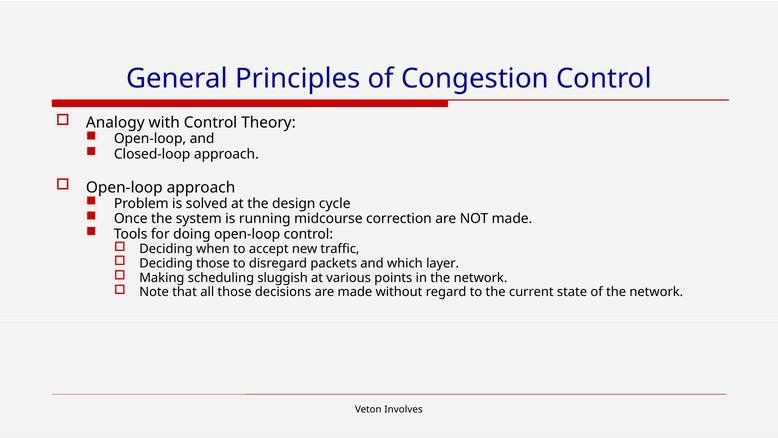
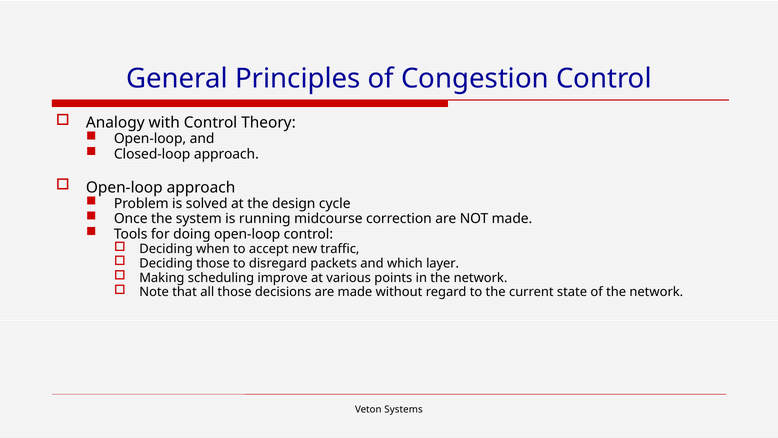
sluggish: sluggish -> improve (283, 278)
Involves: Involves -> Systems (403, 409)
